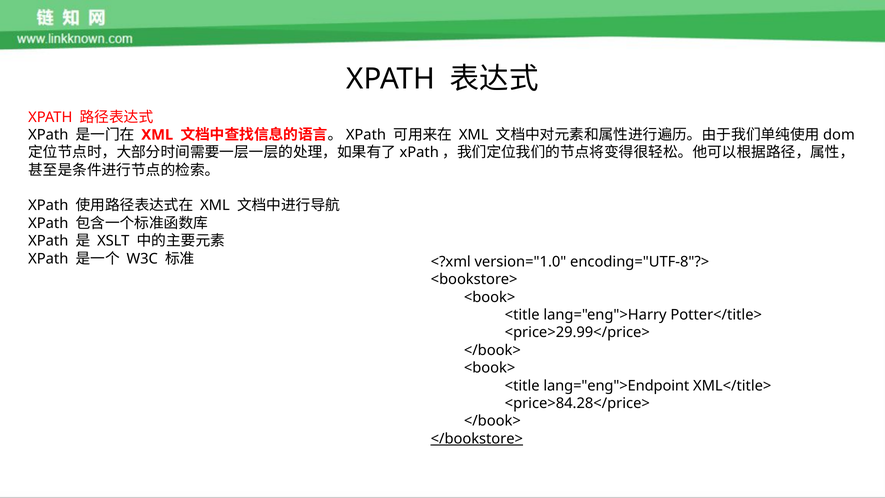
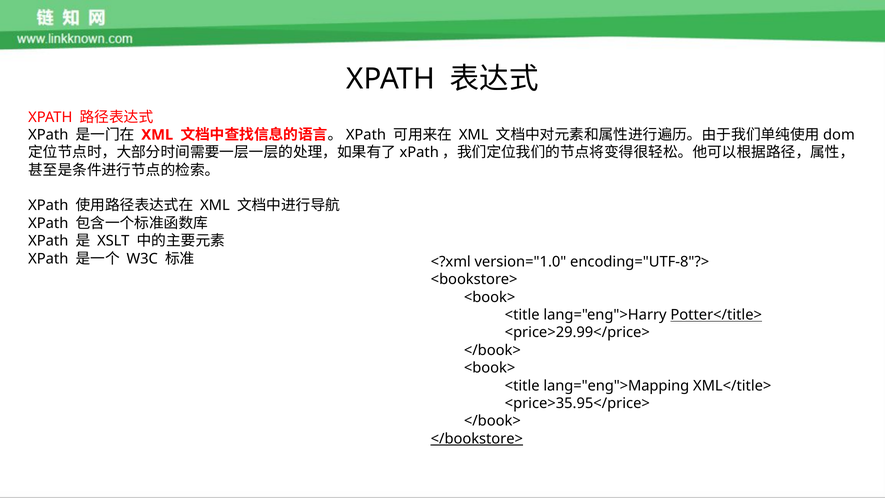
Potter</title> underline: none -> present (716, 315)
lang="eng">Endpoint: lang="eng">Endpoint -> lang="eng">Mapping (616, 386)
<price>84.28</price>: <price>84.28</price> -> <price>35.95</price> (577, 403)
